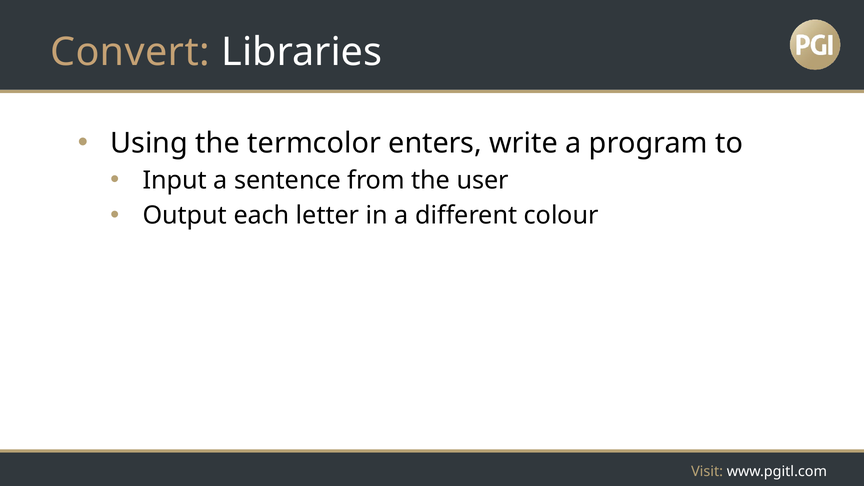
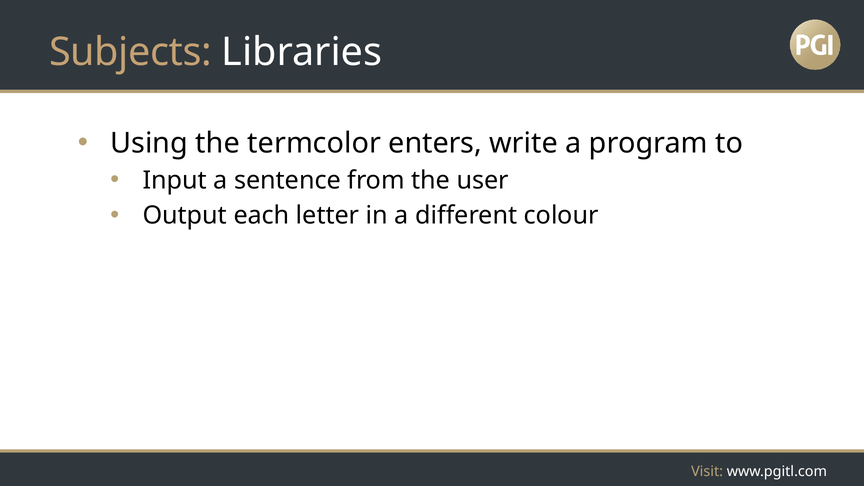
Convert: Convert -> Subjects (130, 52)
